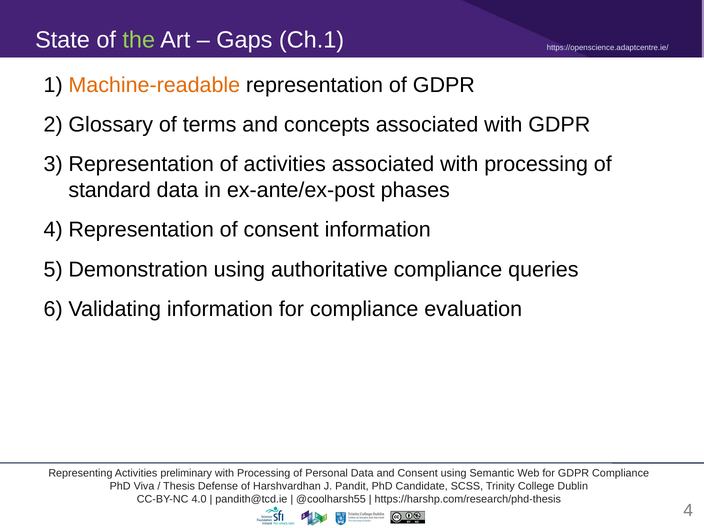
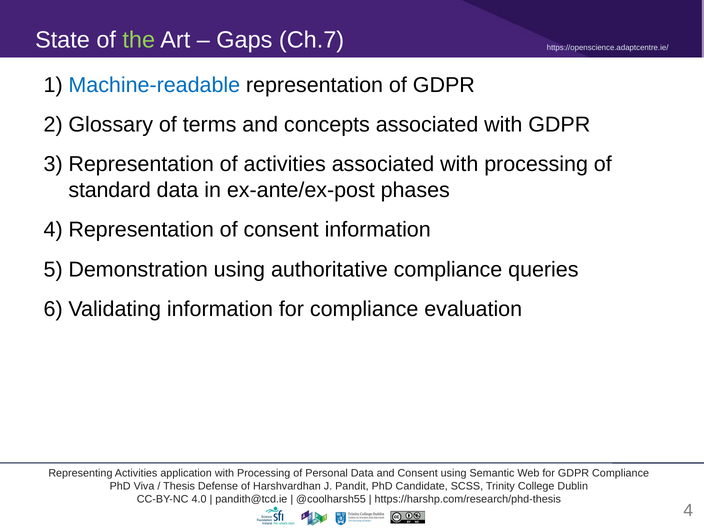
Ch.1: Ch.1 -> Ch.7 (312, 40)
Machine-readable colour: orange -> blue (154, 85)
preliminary: preliminary -> application (186, 473)
